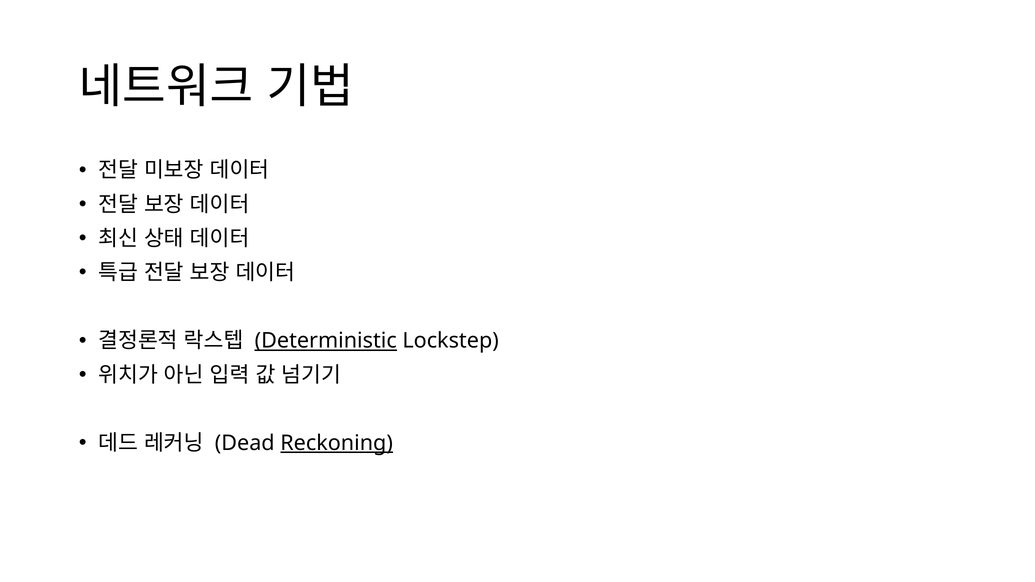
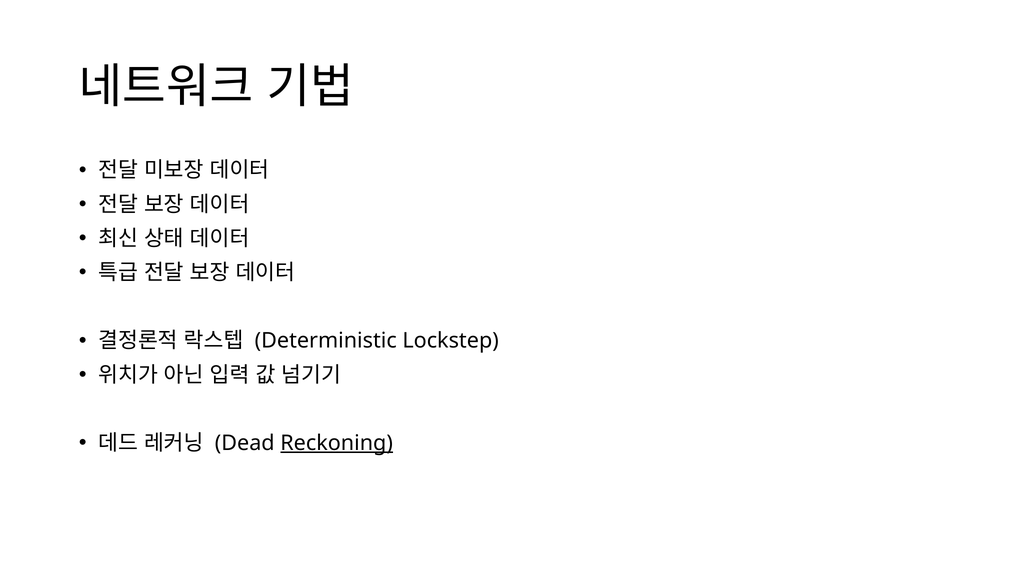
Deterministic underline: present -> none (326, 341)
